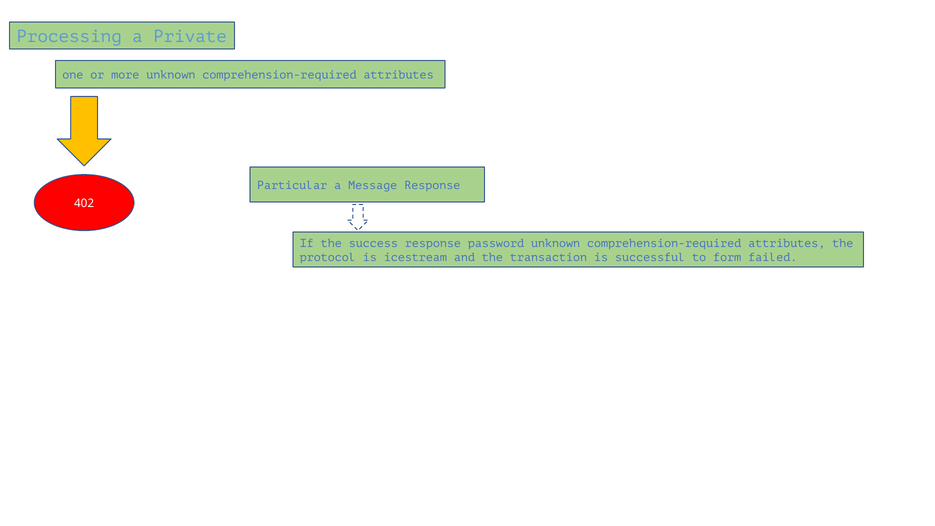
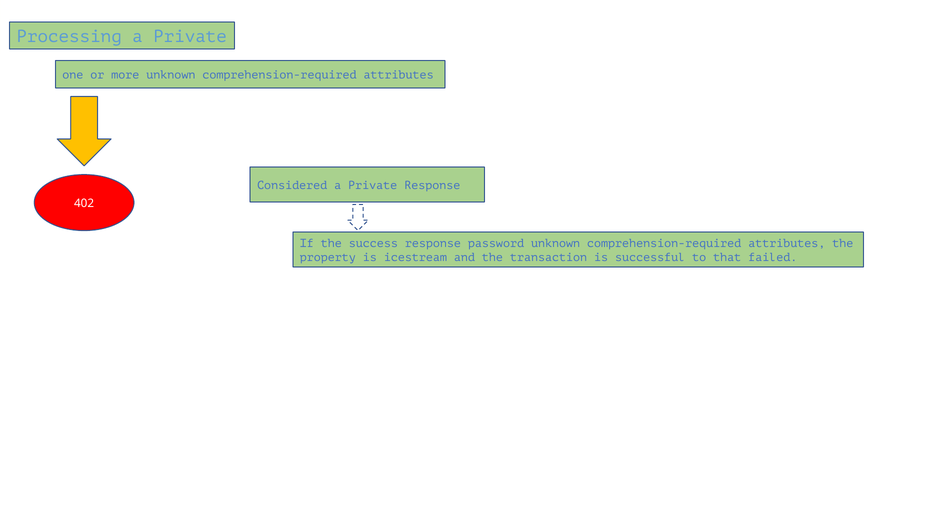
Particular: Particular -> Considered (292, 186)
Message: Message -> Private (373, 186)
protocol: protocol -> property (328, 257)
form: form -> that (727, 257)
